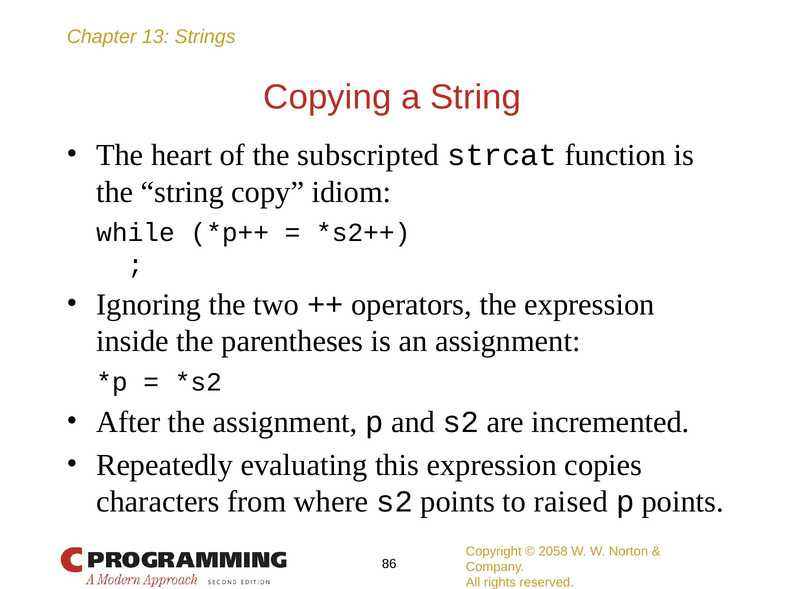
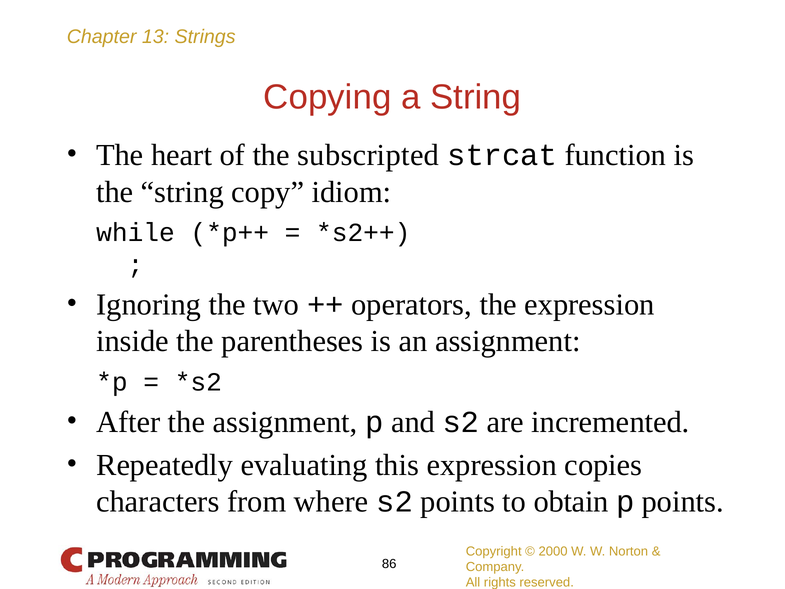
raised: raised -> obtain (571, 502)
2058: 2058 -> 2000 (553, 551)
